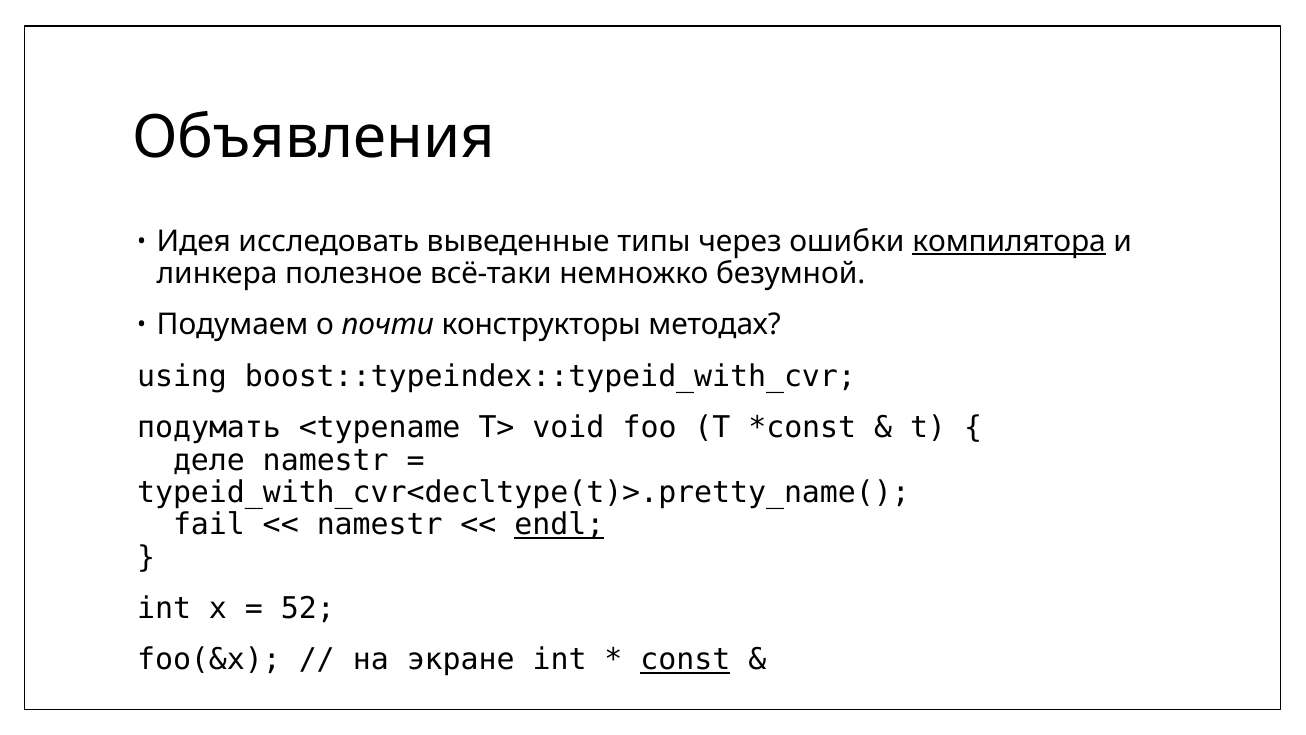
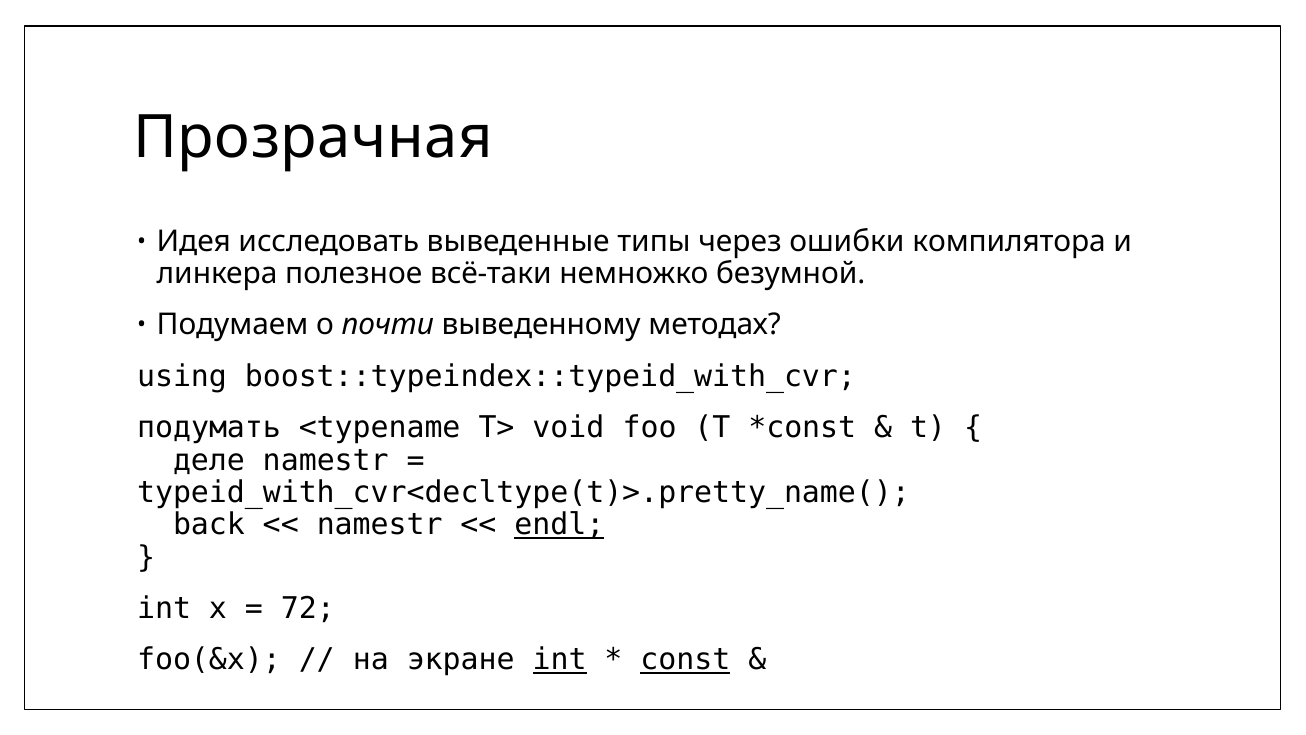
Объявления: Объявления -> Прозрачная (313, 138)
компилятора underline: present -> none (1009, 241)
конструкторы: конструкторы -> выведенному (541, 325)
fail: fail -> back (209, 525)
52: 52 -> 72 (308, 608)
int underline: none -> present (560, 660)
